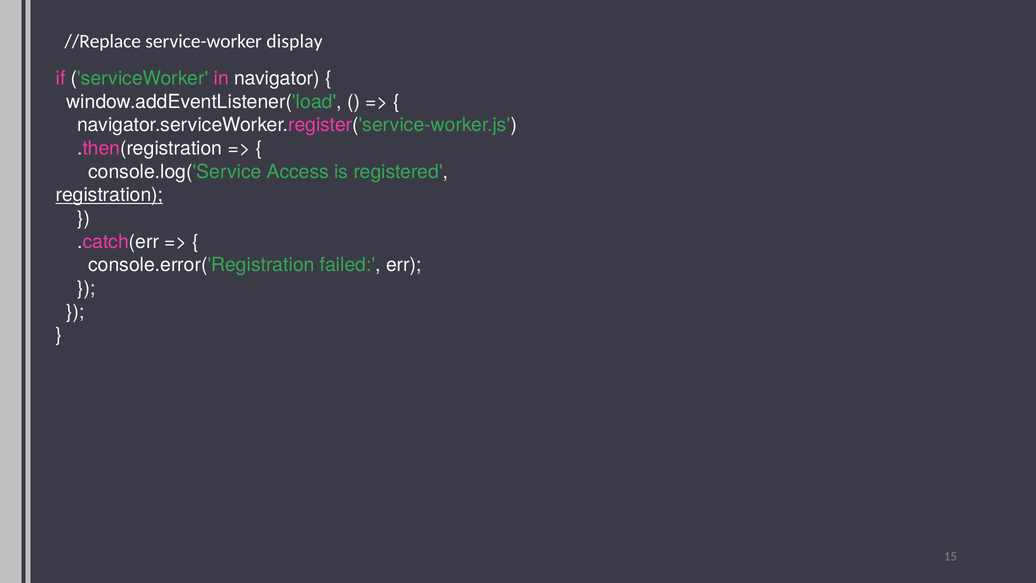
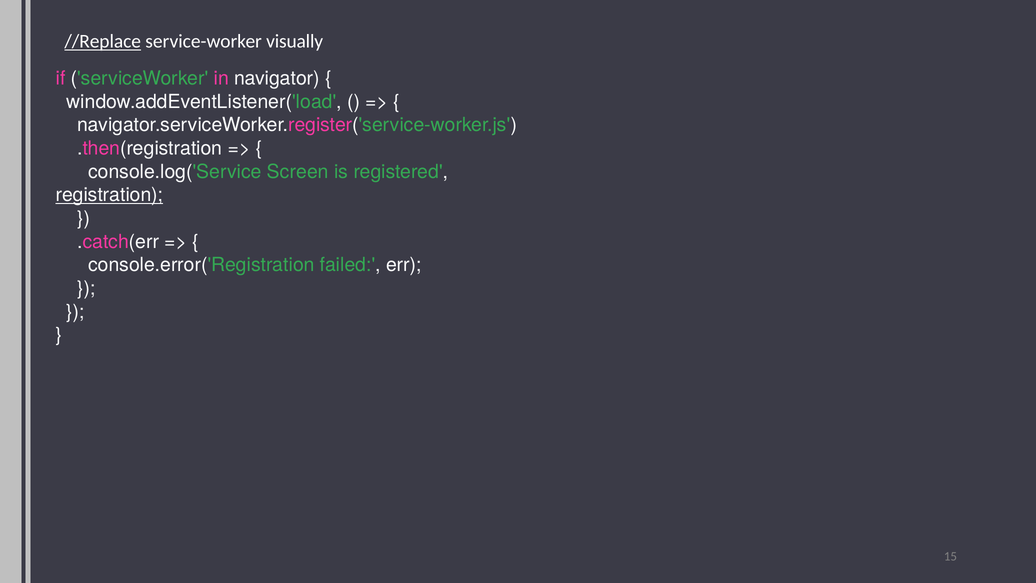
//Replace underline: none -> present (103, 41)
display: display -> visually (295, 41)
Access: Access -> Screen (298, 172)
